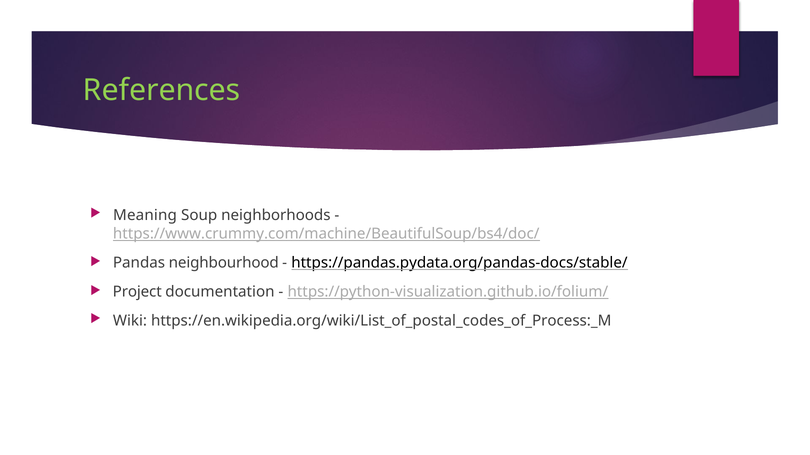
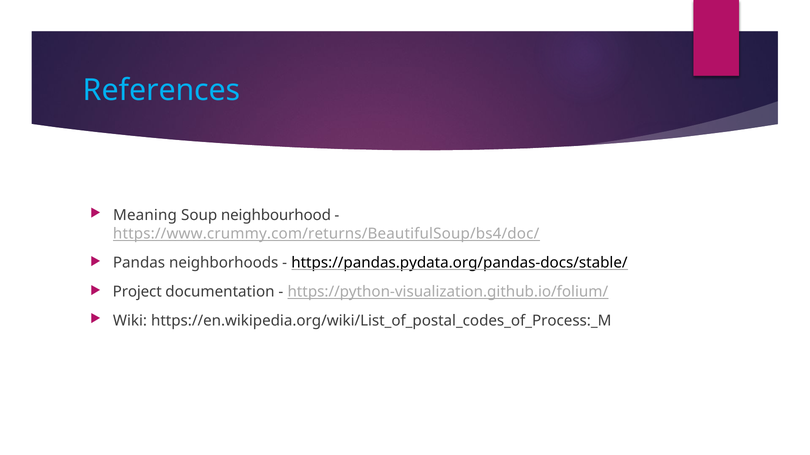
References colour: light green -> light blue (162, 90)
neighborhoods: neighborhoods -> neighbourhood (276, 216)
https://www.crummy.com/machine/BeautifulSoup/bs4/doc/: https://www.crummy.com/machine/BeautifulSoup/bs4/doc/ -> https://www.crummy.com/returns/BeautifulSoup/bs4/doc/ (326, 234)
neighbourhood: neighbourhood -> neighborhoods (224, 263)
